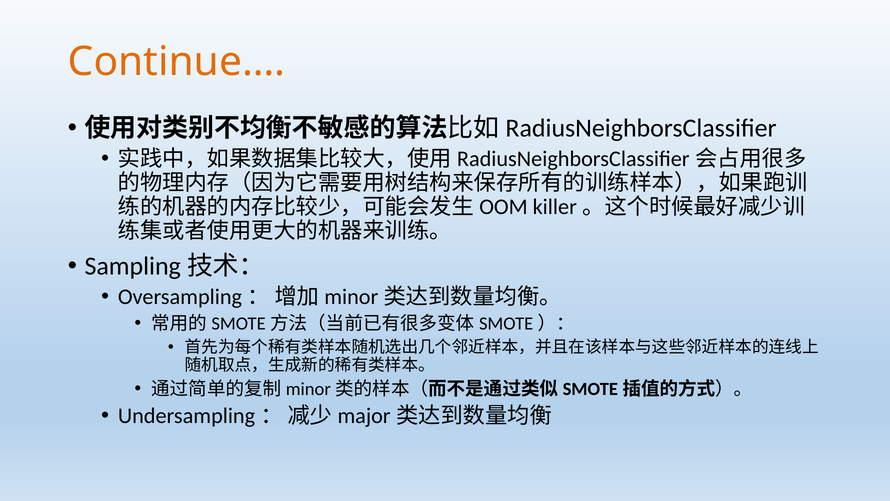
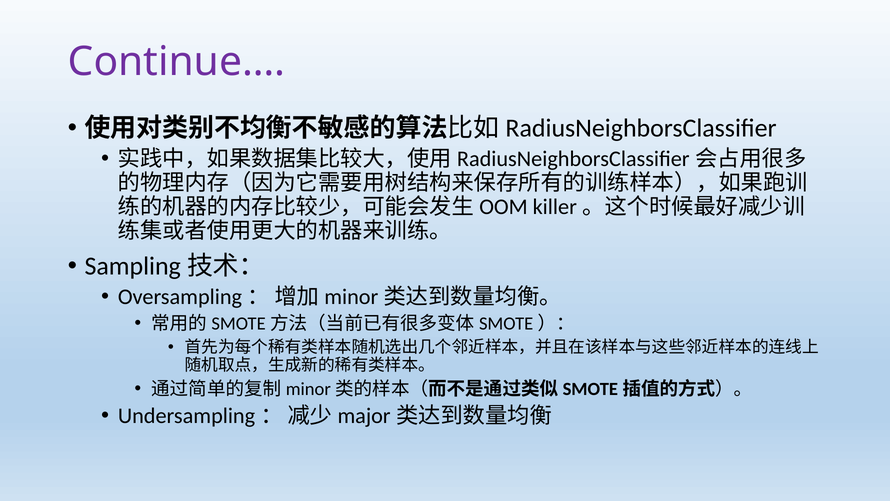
Continue… colour: orange -> purple (177, 62)
